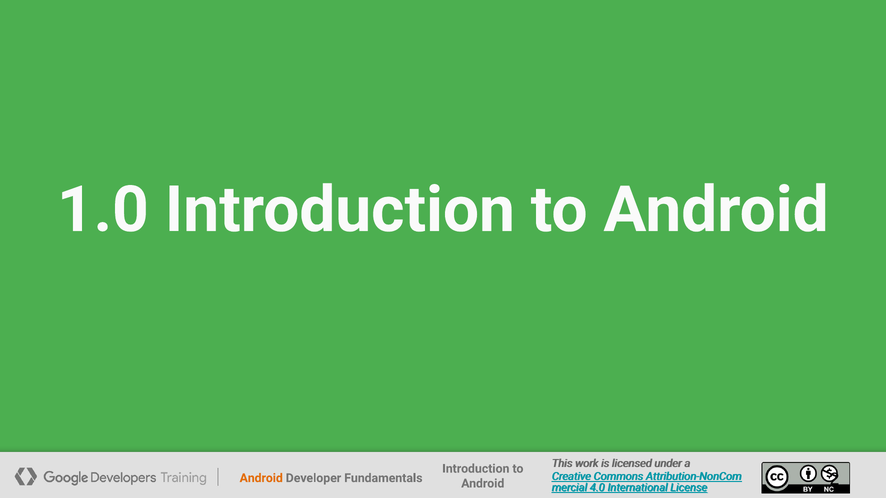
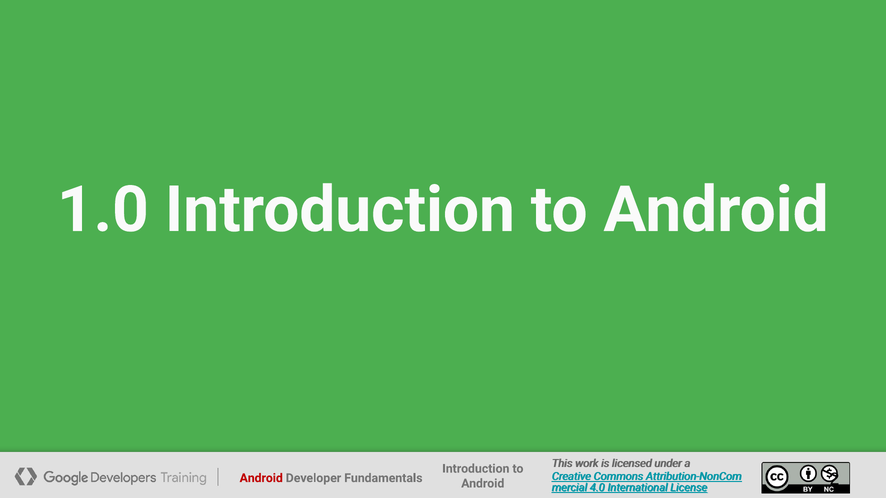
Android colour: orange -> red (261, 478)
